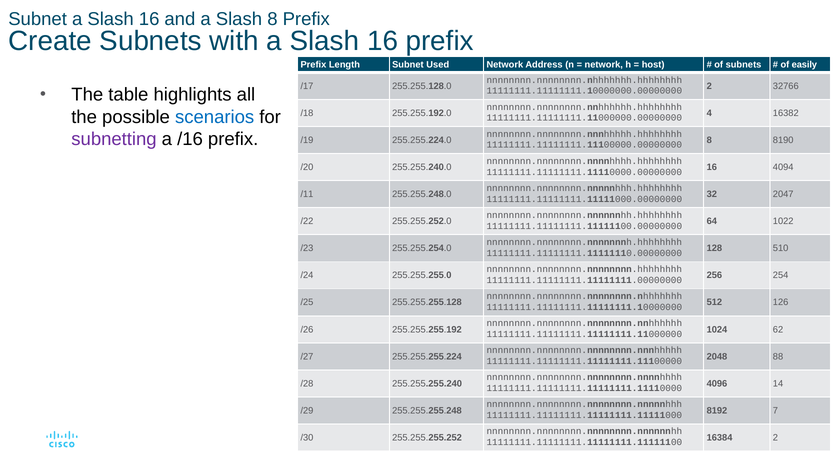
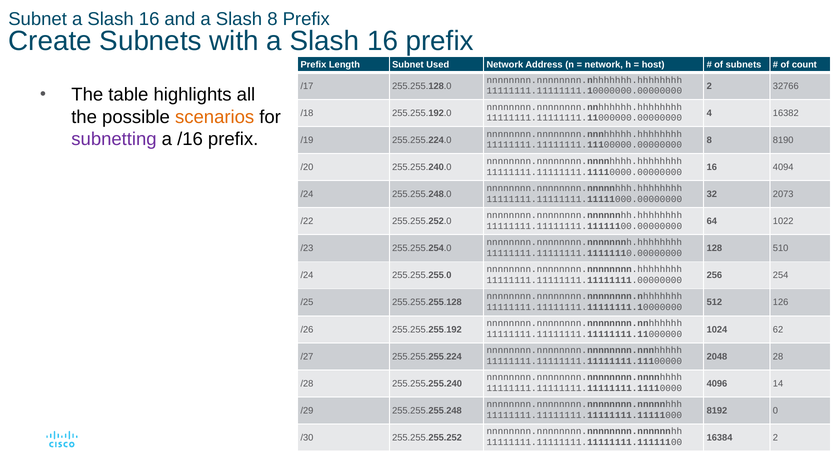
easily: easily -> count (804, 65)
scenarios colour: blue -> orange (215, 117)
/11: /11 -> /24 (307, 194)
2047: 2047 -> 2073 (783, 194)
88: 88 -> 28 (778, 356)
7: 7 -> 0 (775, 410)
